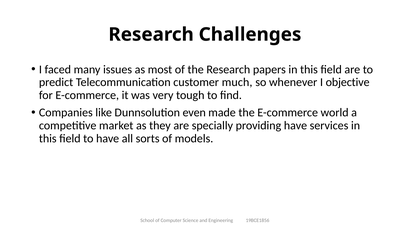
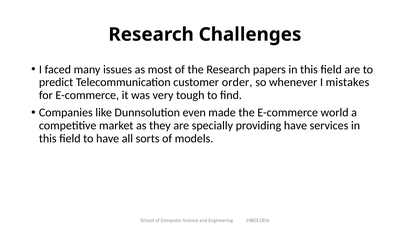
much: much -> order (237, 82)
objective: objective -> mistakes (348, 82)
